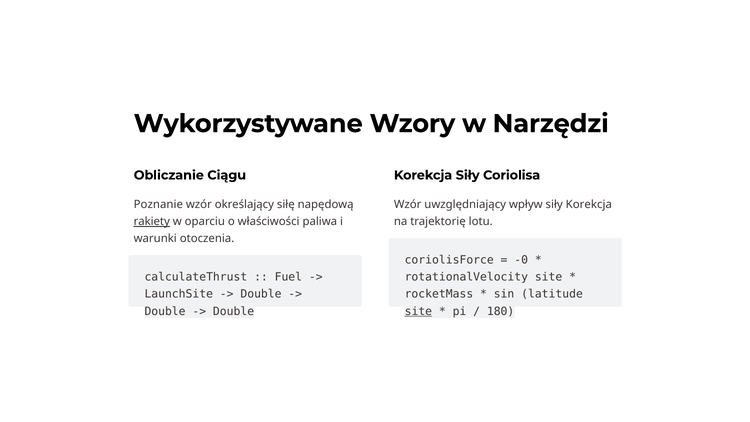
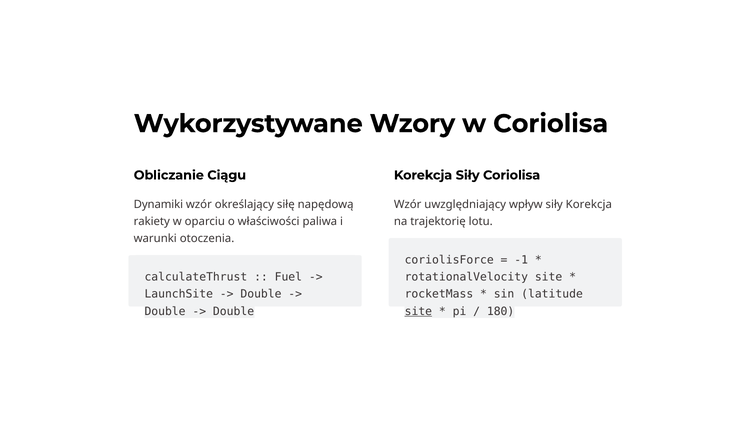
w Narzędzi: Narzędzi -> Coriolisa (551, 124)
Poznanie: Poznanie -> Dynamiki (158, 204)
rakiety underline: present -> none (152, 222)
-0: -0 -> -1 (521, 260)
